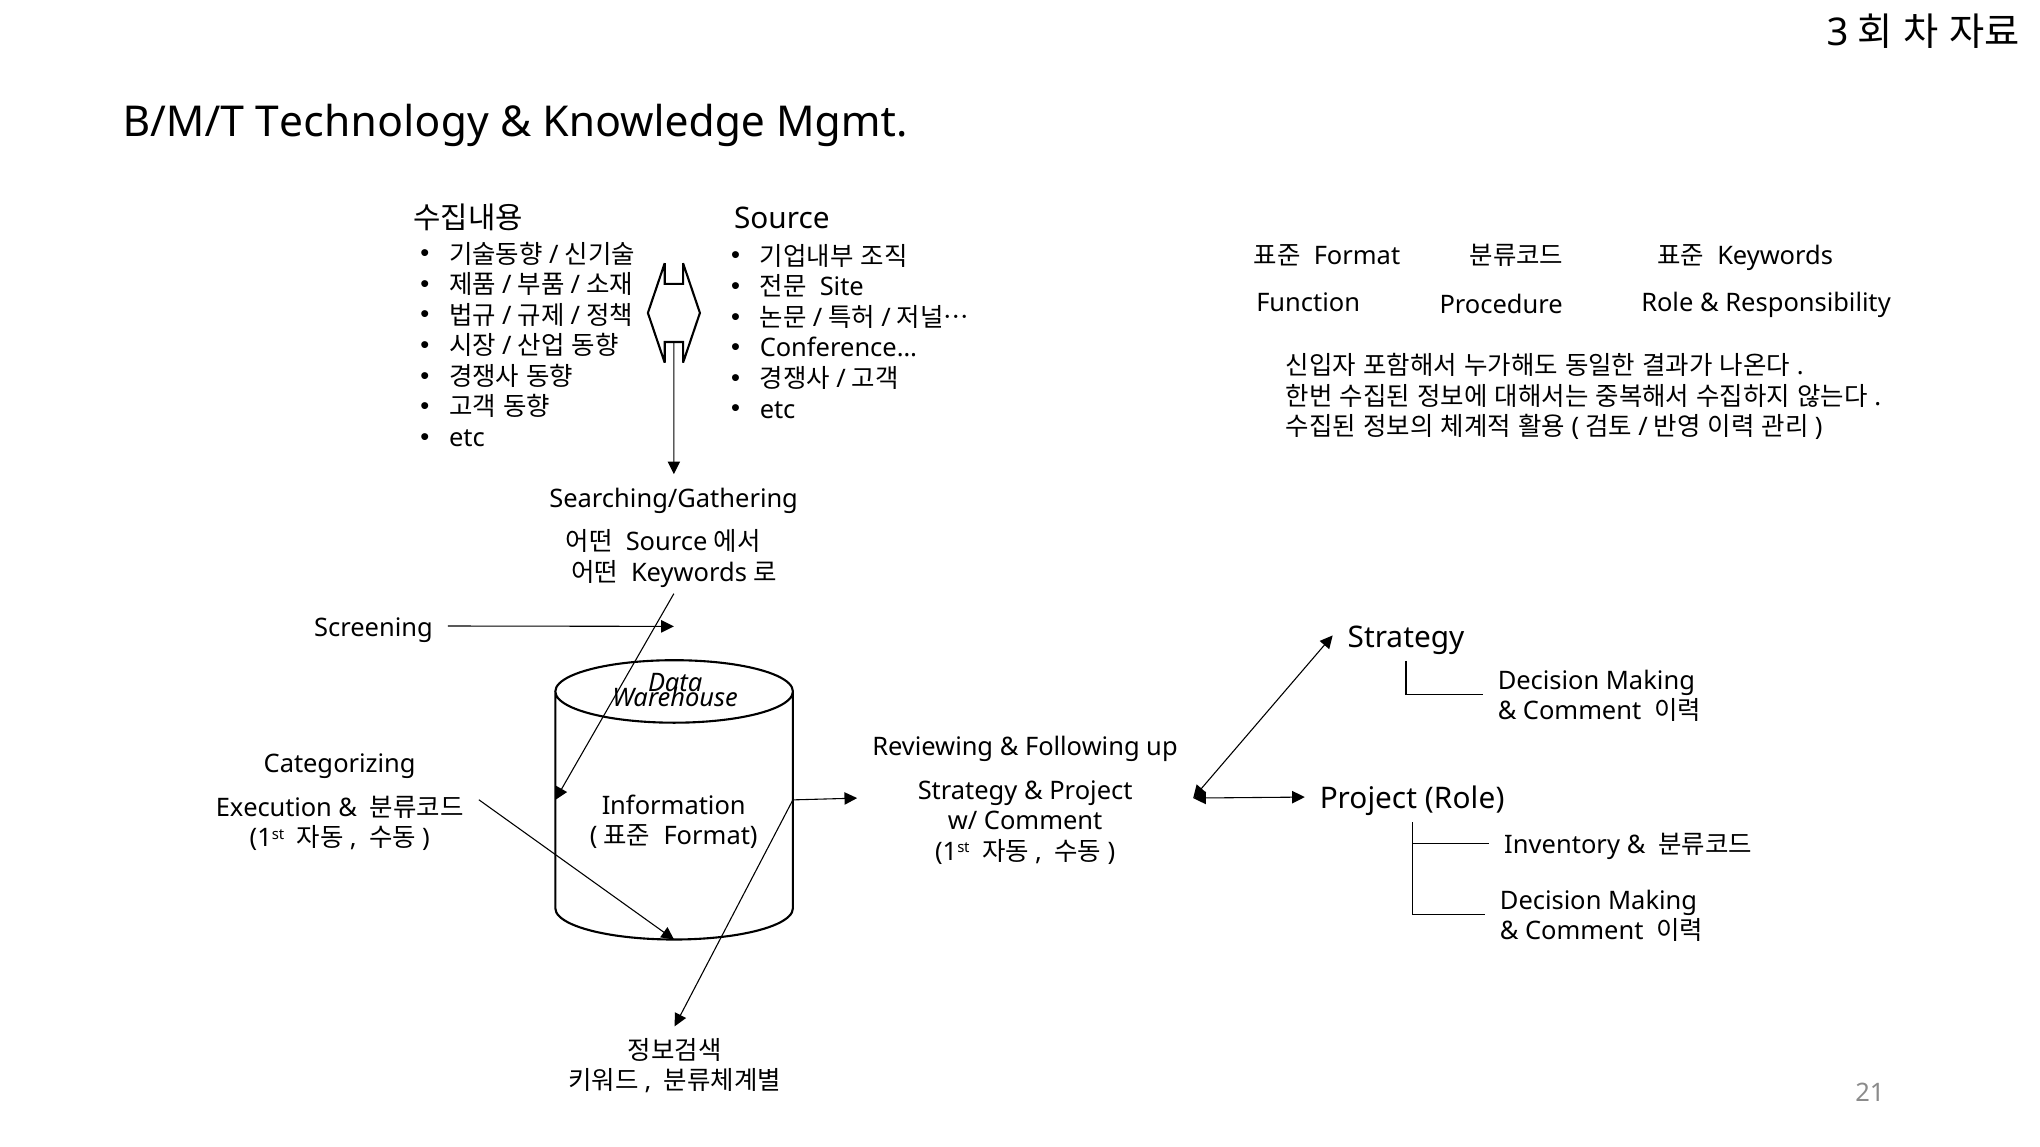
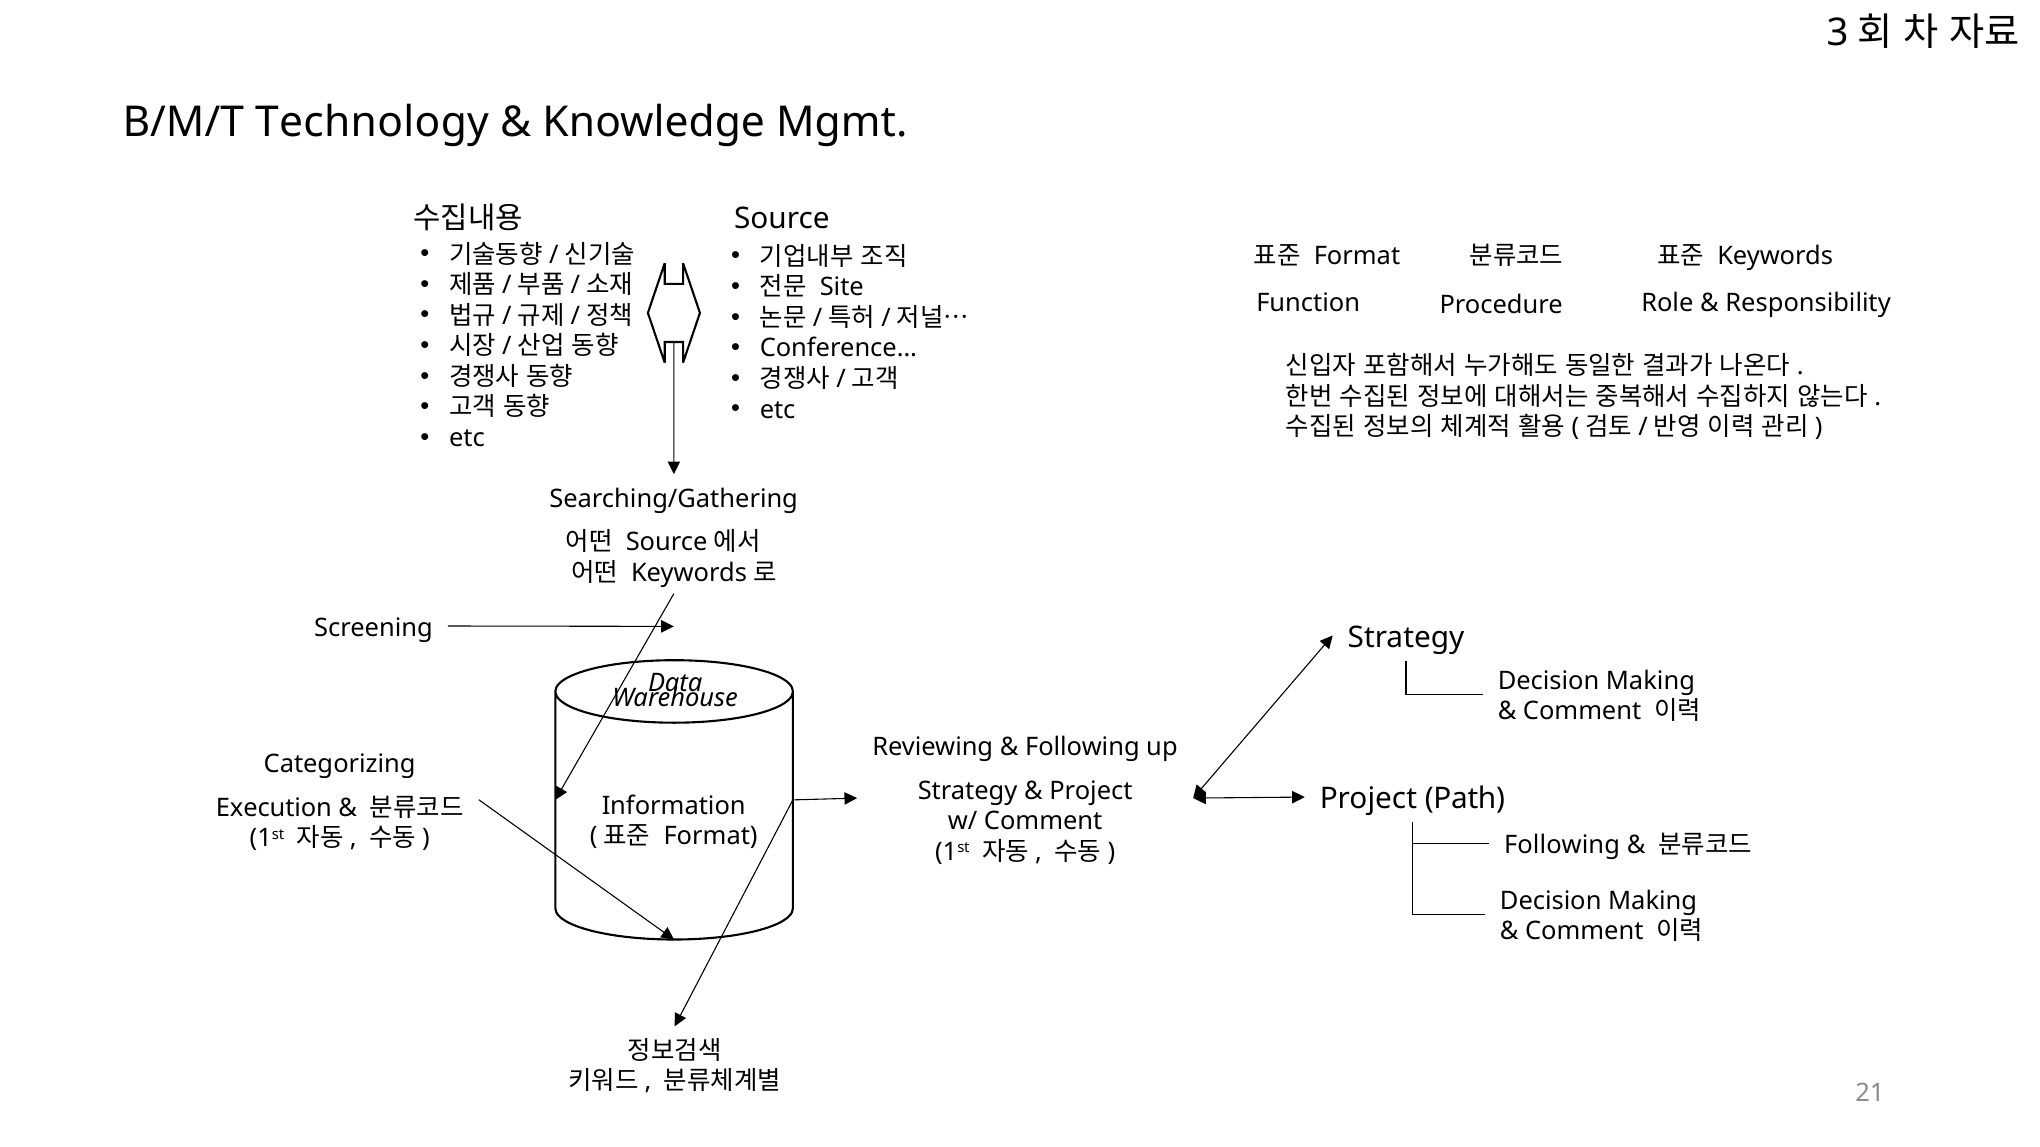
Project Role: Role -> Path (1465, 800)
Inventory: Inventory -> Following (1562, 846)
